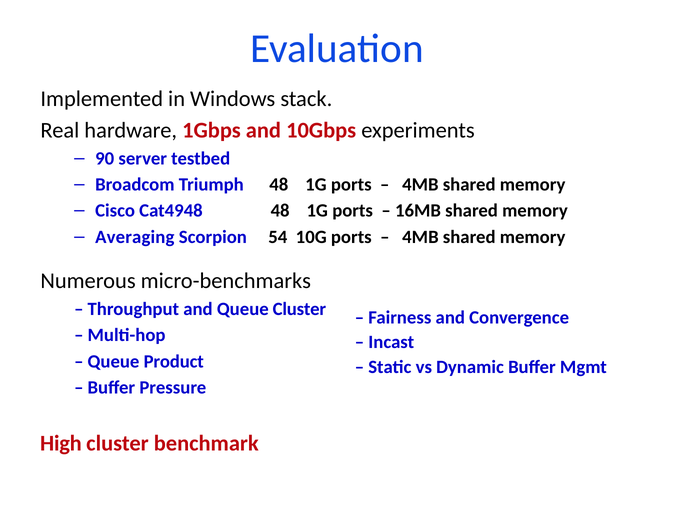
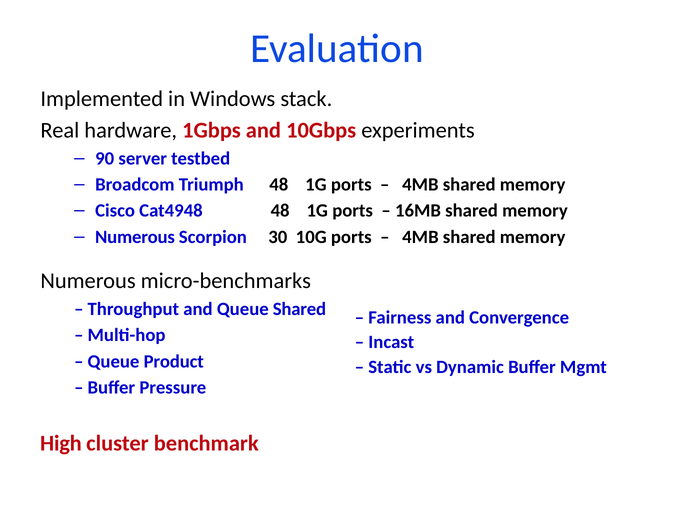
Averaging: Averaging -> Numerous (135, 237)
54: 54 -> 30 (278, 237)
Queue Cluster: Cluster -> Shared (299, 309)
